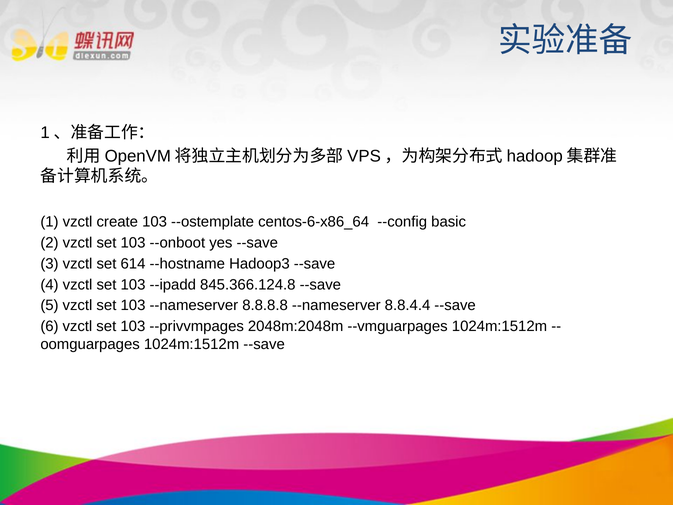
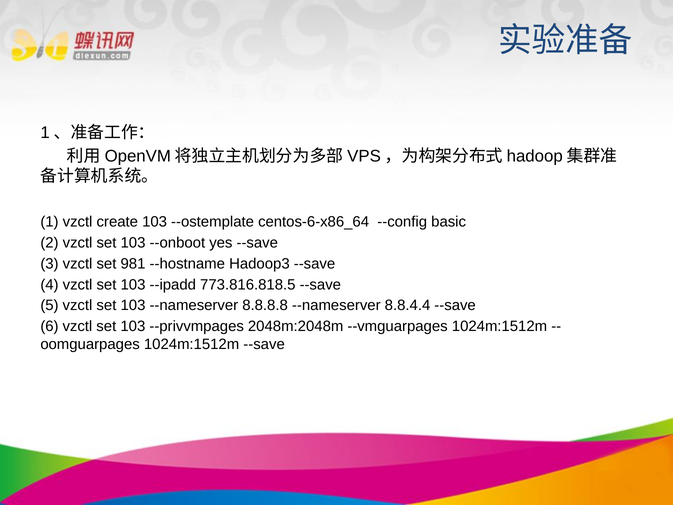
614: 614 -> 981 (133, 264)
845.366.124.8: 845.366.124.8 -> 773.816.818.5 (248, 284)
